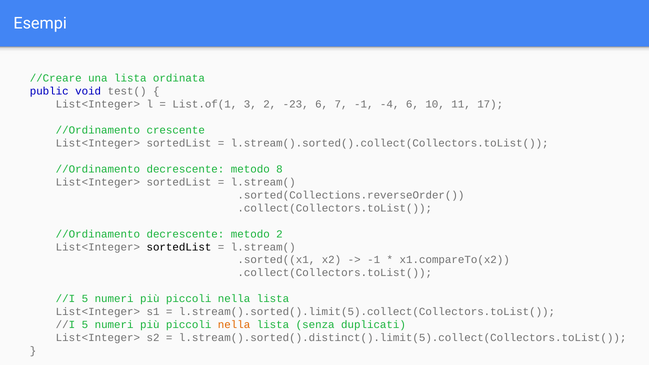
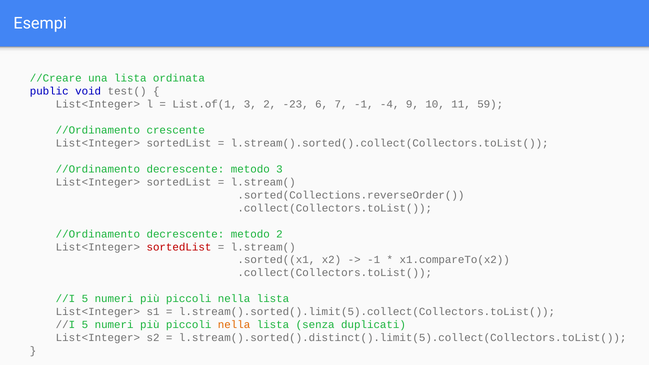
-4 6: 6 -> 9 (412, 104)
17: 17 -> 59 (490, 104)
metodo 8: 8 -> 3 (279, 169)
sortedList colour: black -> red (179, 247)
